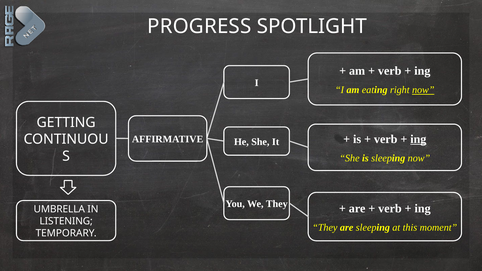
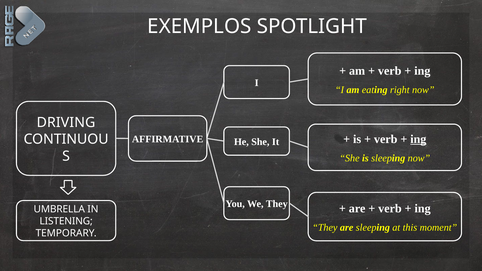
PROGRESS: PROGRESS -> EXEMPLOS (199, 26)
now underline: present -> none (423, 90)
GETTING: GETTING -> DRIVING (66, 123)
